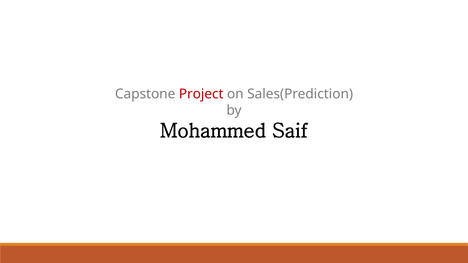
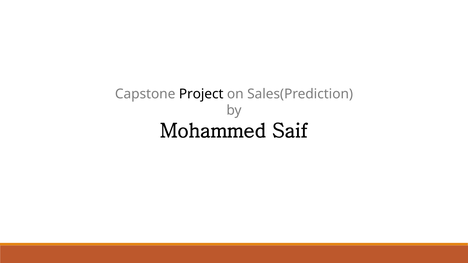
Project colour: red -> black (201, 94)
